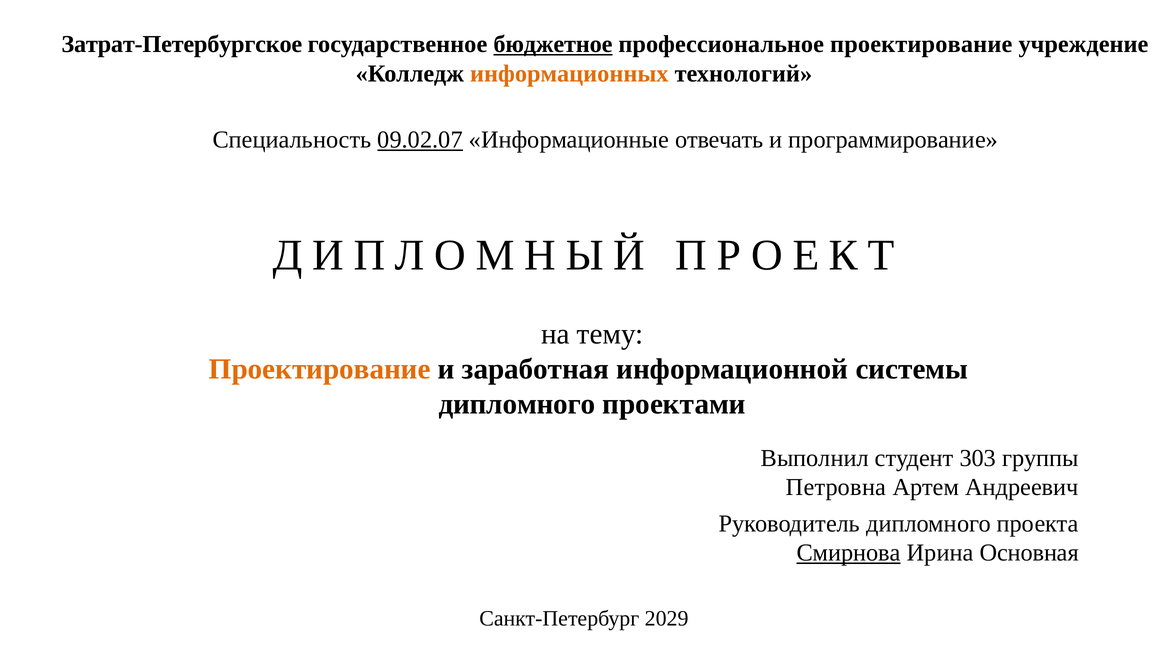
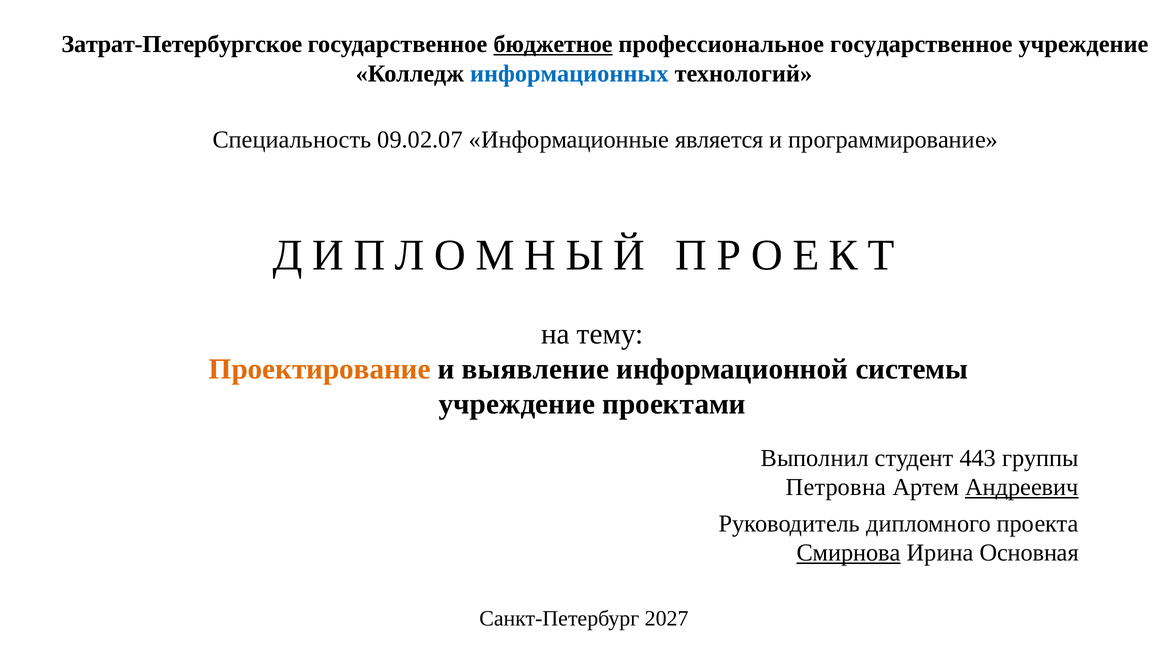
профессиональное проектирование: проектирование -> государственное (921, 44)
информационных colour: orange -> blue (569, 74)
09.02.07 underline: present -> none (420, 140)
отвечать: отвечать -> является (719, 140)
заработная: заработная -> выявление (535, 369)
дипломного: дипломного -> учреждение (517, 404)
303: 303 -> 443 (978, 458)
Андреевич underline: none -> present (1022, 487)
2029: 2029 -> 2027 (667, 619)
